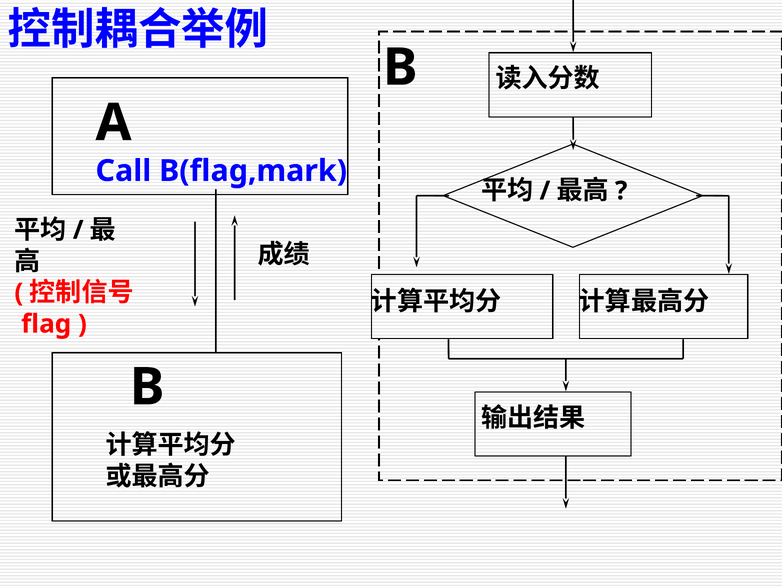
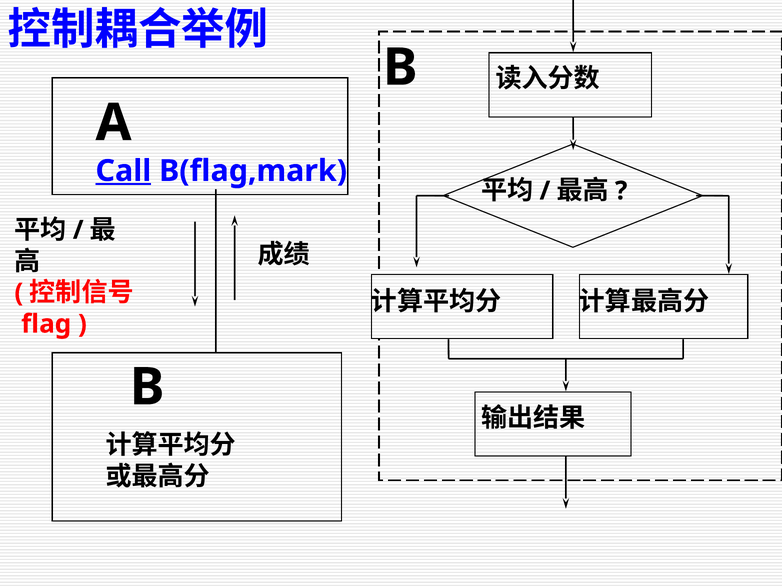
Call underline: none -> present (123, 171)
